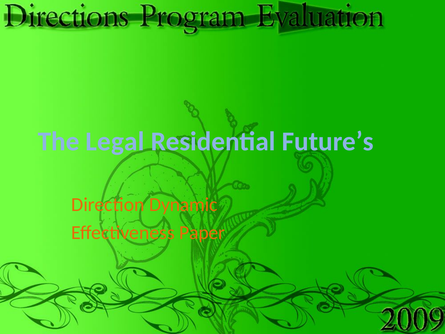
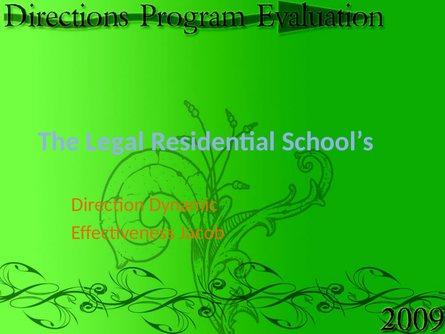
Future’s: Future’s -> School’s (328, 141)
Paper: Paper -> Jacob (202, 232)
